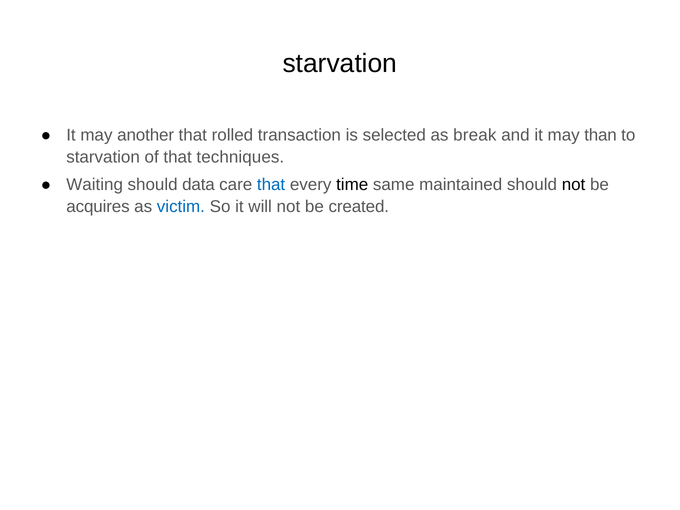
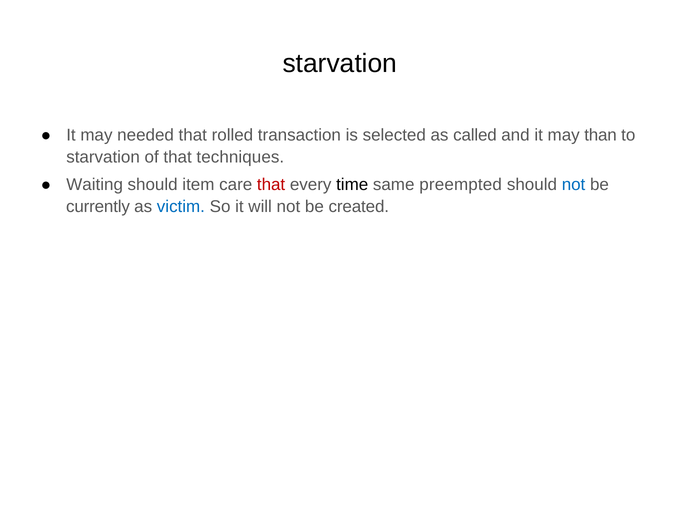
another: another -> needed (146, 135)
break: break -> called (475, 135)
data: data -> item (198, 185)
that colour: blue -> red (271, 185)
maintained: maintained -> preempted (461, 185)
not colour: black -> blue (574, 185)
acquires: acquires -> currently (98, 207)
